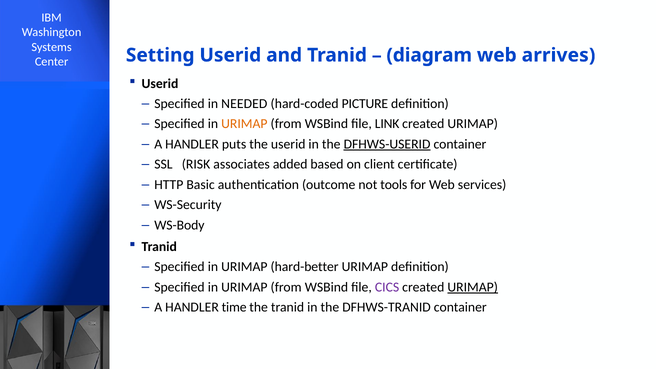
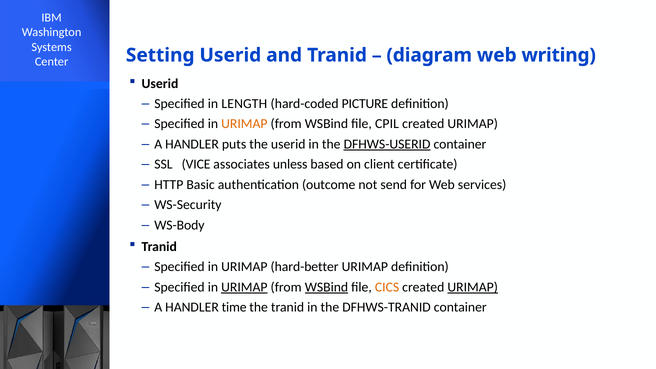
arrives: arrives -> writing (559, 55)
NEEDED: NEEDED -> LENGTH (244, 104)
LINK: LINK -> CPIL (387, 124)
RISK: RISK -> VICE (196, 164)
added: added -> unless (290, 164)
tools: tools -> send (394, 185)
URIMAP underline: none -> present (244, 287)
WSBind underline: none -> present (326, 287)
CICS colour: purple -> orange (387, 287)
